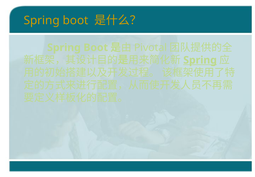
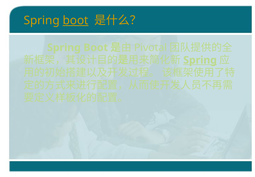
boot underline: none -> present (76, 20)
